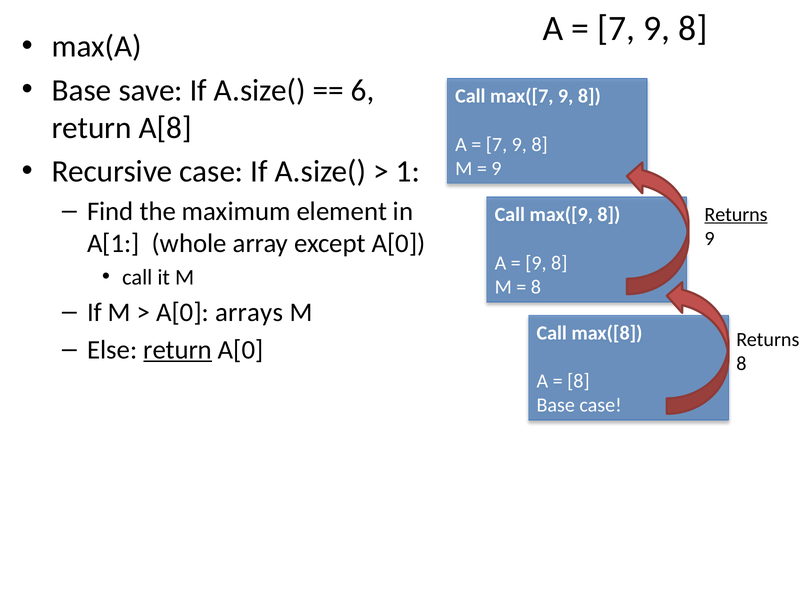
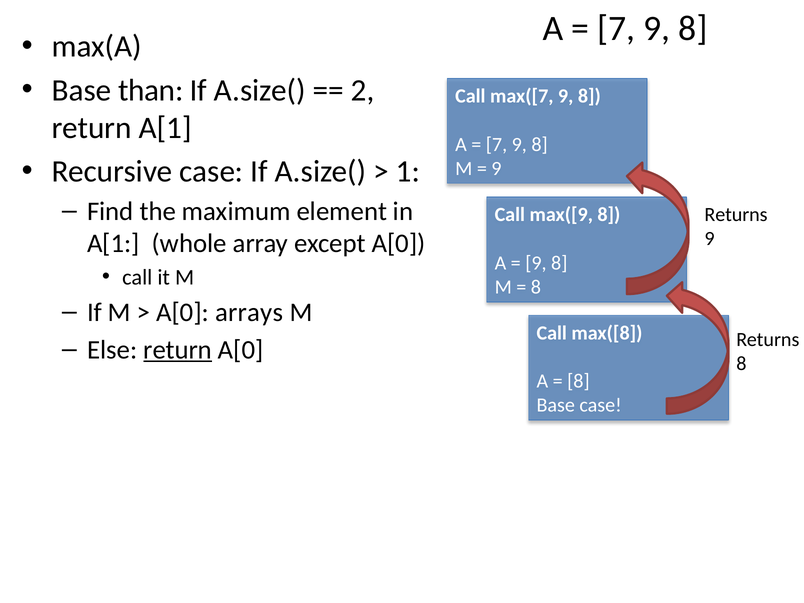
save: save -> than (151, 90)
6: 6 -> 2 (363, 90)
return A[8: A[8 -> A[1 (165, 128)
Returns underline: present -> none (736, 214)
